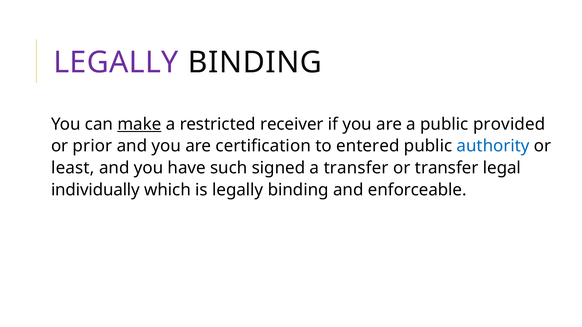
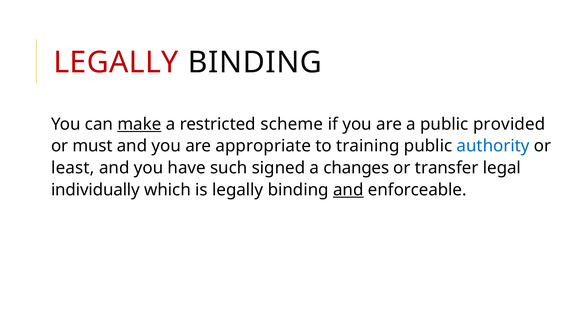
LEGALLY colour: purple -> red (116, 62)
receiver: receiver -> scheme (292, 124)
prior: prior -> must (93, 146)
certification: certification -> appropriate (263, 146)
entered: entered -> training (368, 146)
a transfer: transfer -> changes (356, 168)
and underline: none -> present (348, 190)
